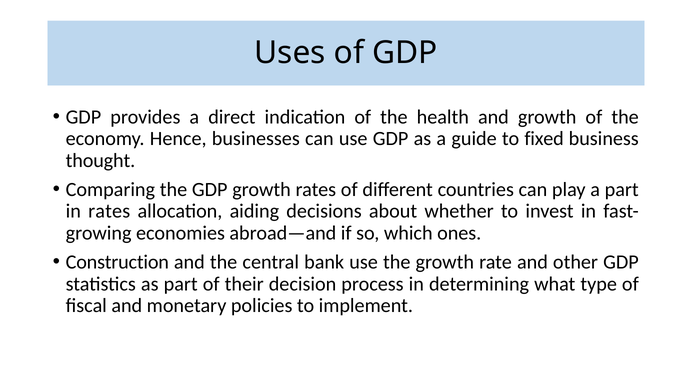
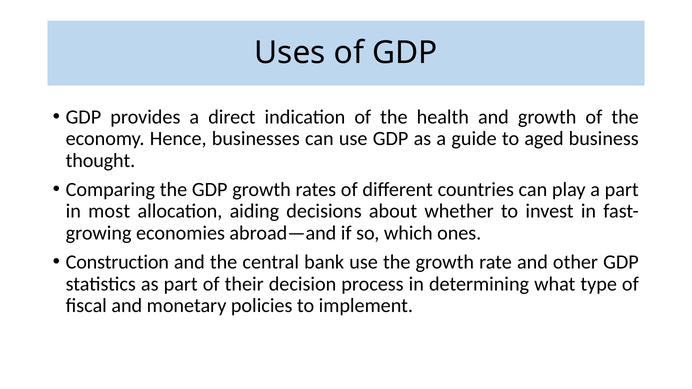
fixed: fixed -> aged (544, 139)
in rates: rates -> most (109, 211)
